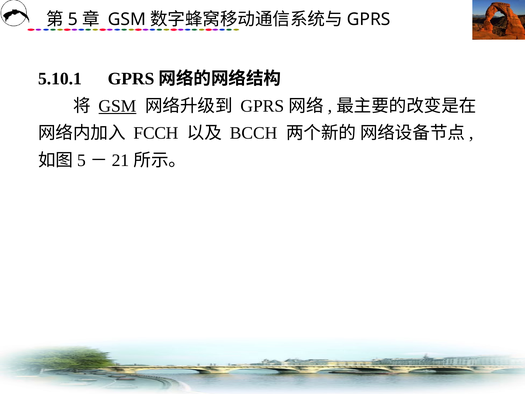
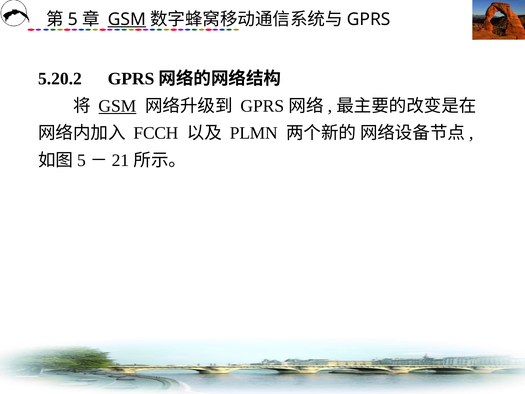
GSM underline: none -> present (127, 19)
5.10.1: 5.10.1 -> 5.20.2 (60, 79)
BCCH: BCCH -> PLMN (254, 133)
